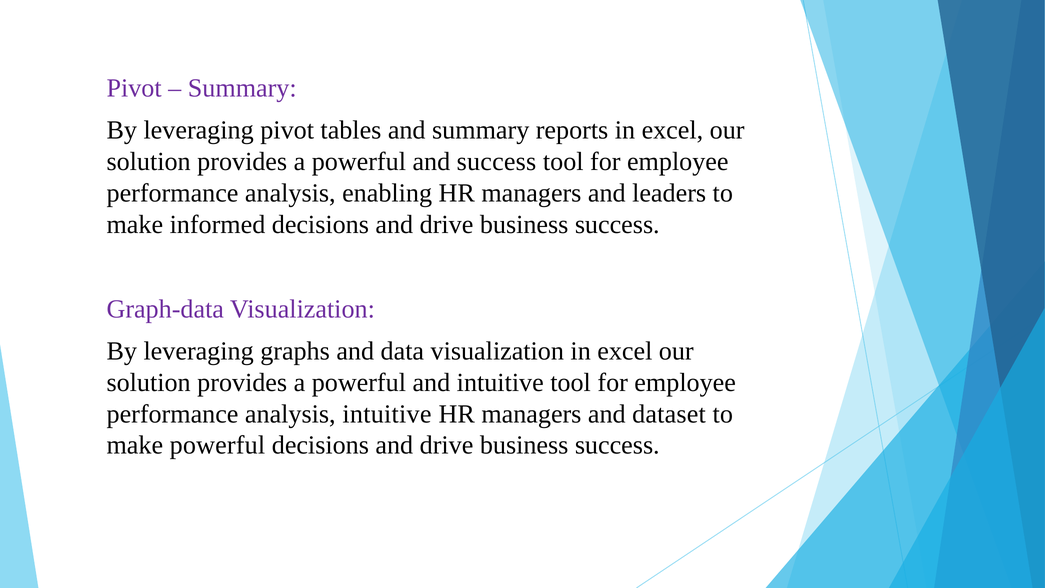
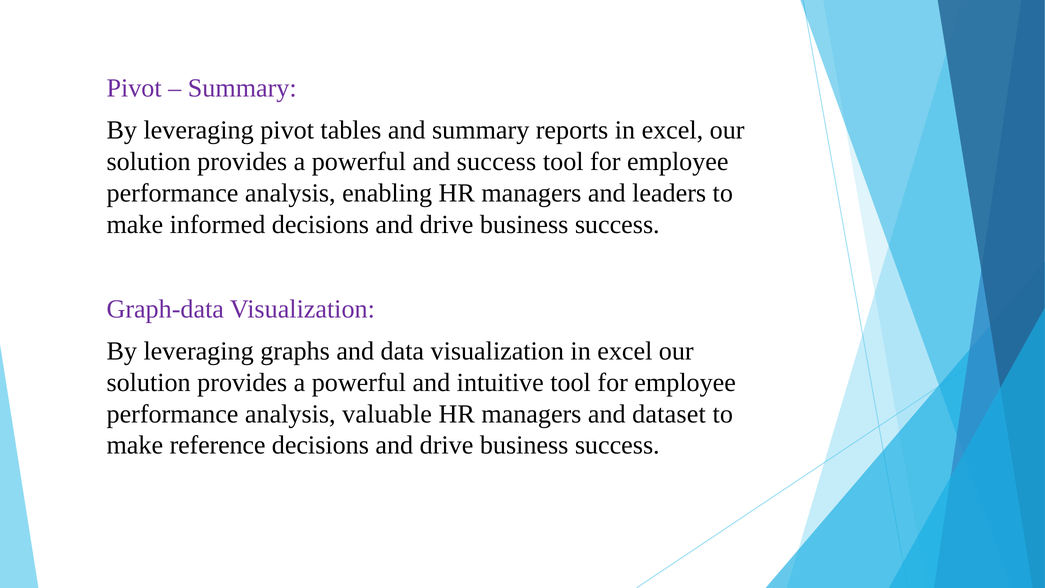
analysis intuitive: intuitive -> valuable (387, 414)
make powerful: powerful -> reference (218, 445)
